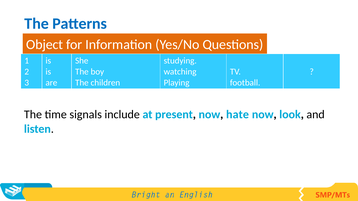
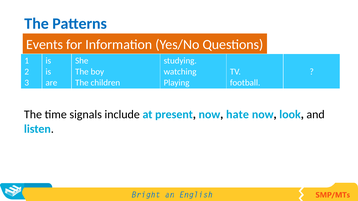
Object: Object -> Events (45, 45)
